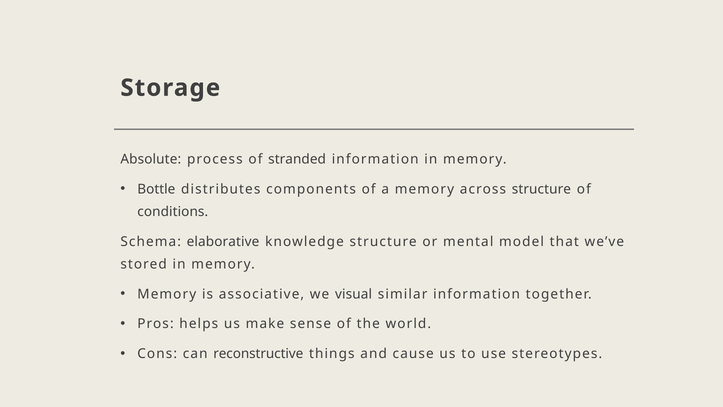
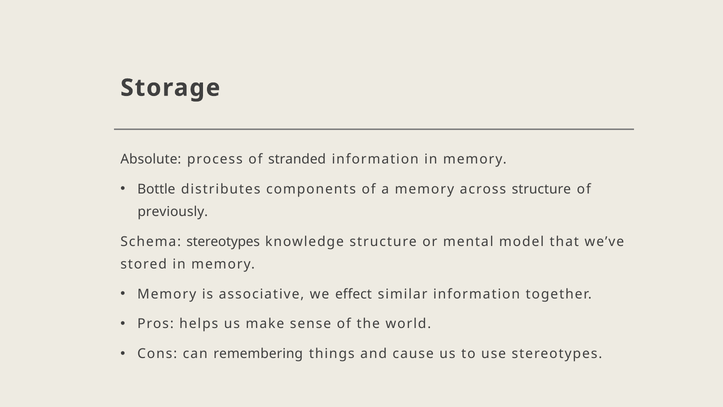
conditions: conditions -> previously (173, 212)
Schema elaborative: elaborative -> stereotypes (223, 241)
visual: visual -> effect (354, 294)
reconstructive: reconstructive -> remembering (258, 354)
